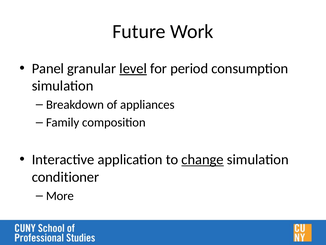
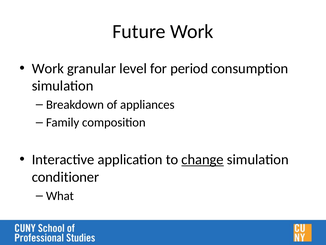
Panel: Panel -> Work (48, 68)
level underline: present -> none (133, 68)
More: More -> What (60, 195)
